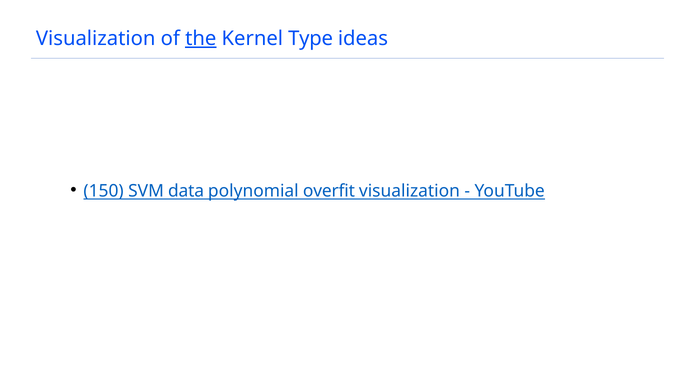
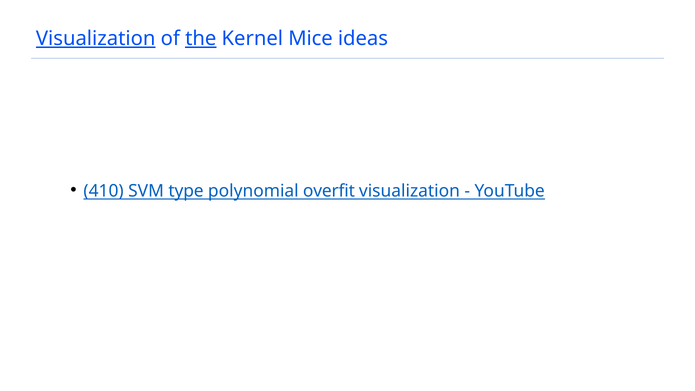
Visualization underline: none -> present (96, 39)
Type: Type -> Mice (311, 39)
150: 150 -> 410 (104, 191)
data: data -> type (186, 191)
